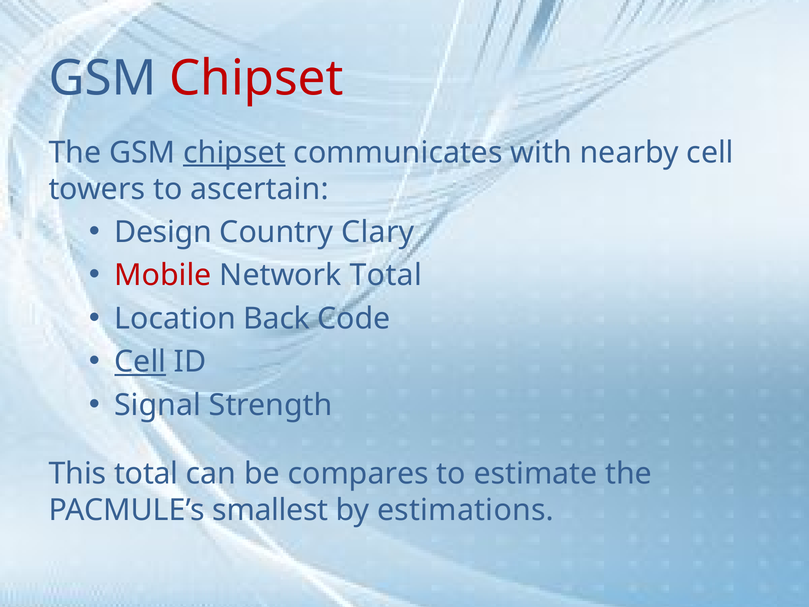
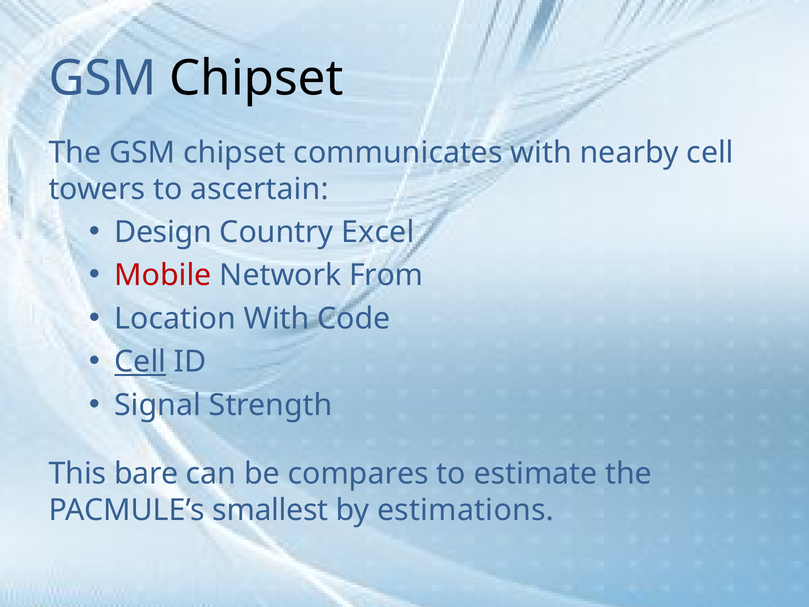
Chipset colour: red -> black (256, 78)
chipset underline: present -> none (234, 152)
Clary: Clary -> Excel (378, 232)
Network Total: Total -> From (386, 275)
Location Back: Back -> With (277, 318)
This total: total -> bare (146, 473)
